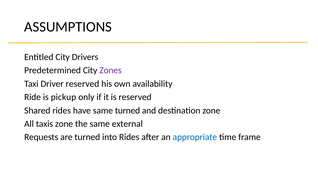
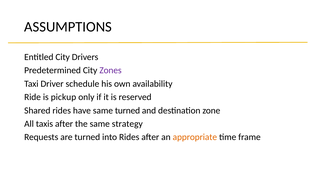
Driver reserved: reserved -> schedule (82, 84)
taxis zone: zone -> after (64, 124)
external: external -> strategy (127, 124)
appropriate colour: blue -> orange (195, 137)
